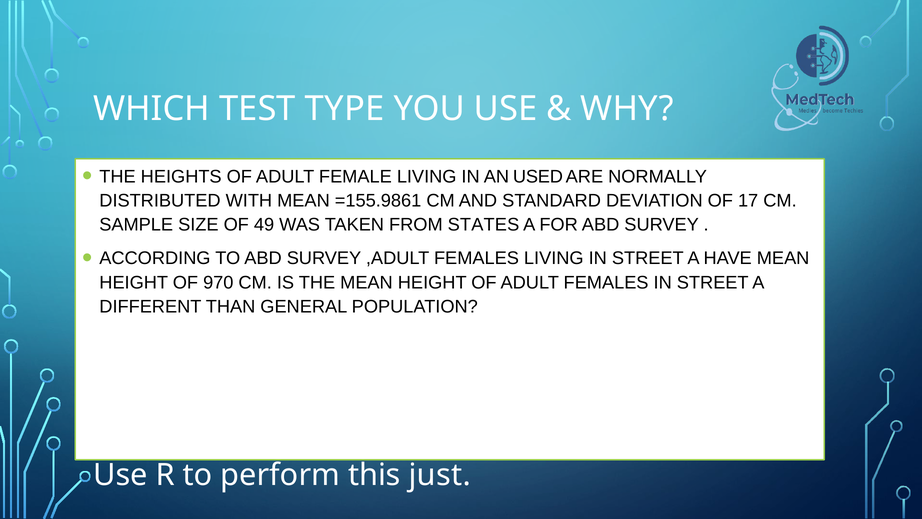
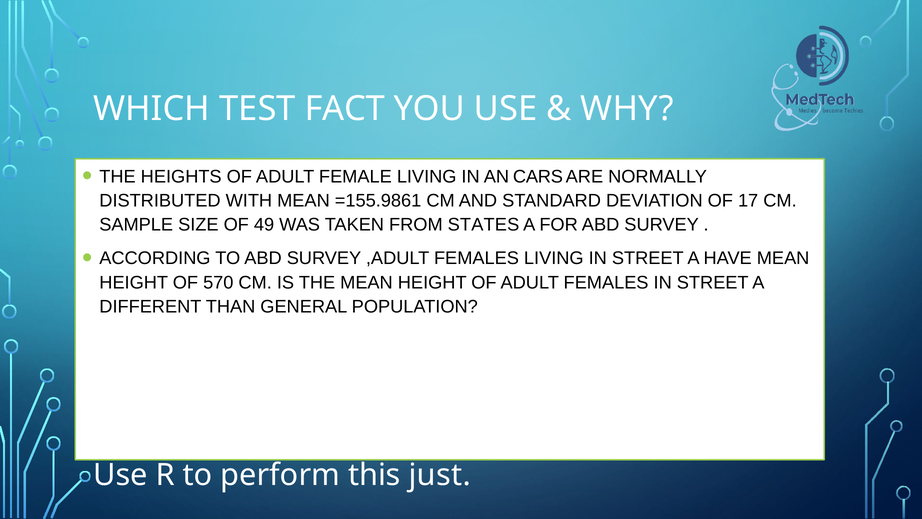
TYPE: TYPE -> FACT (345, 109)
USED: USED -> CARS (538, 176)
970: 970 -> 570 (218, 282)
